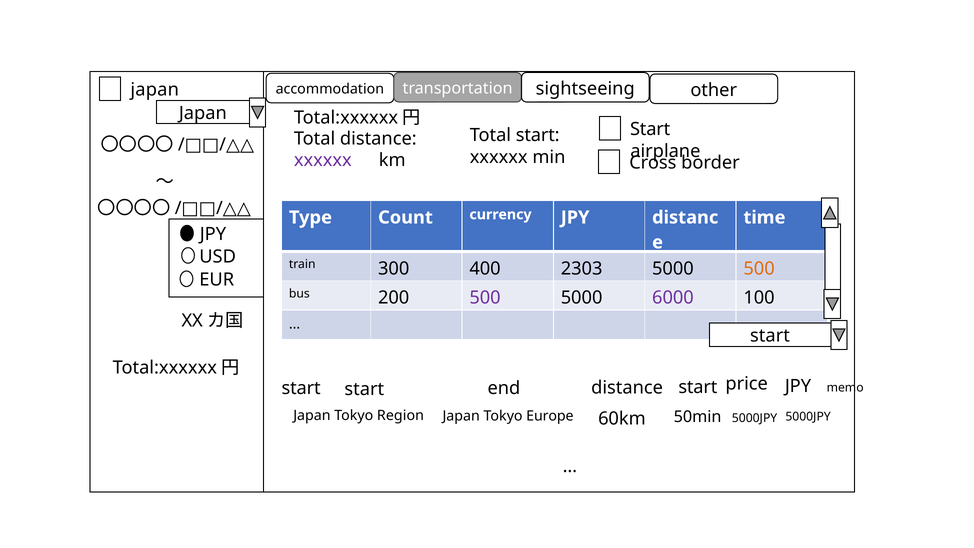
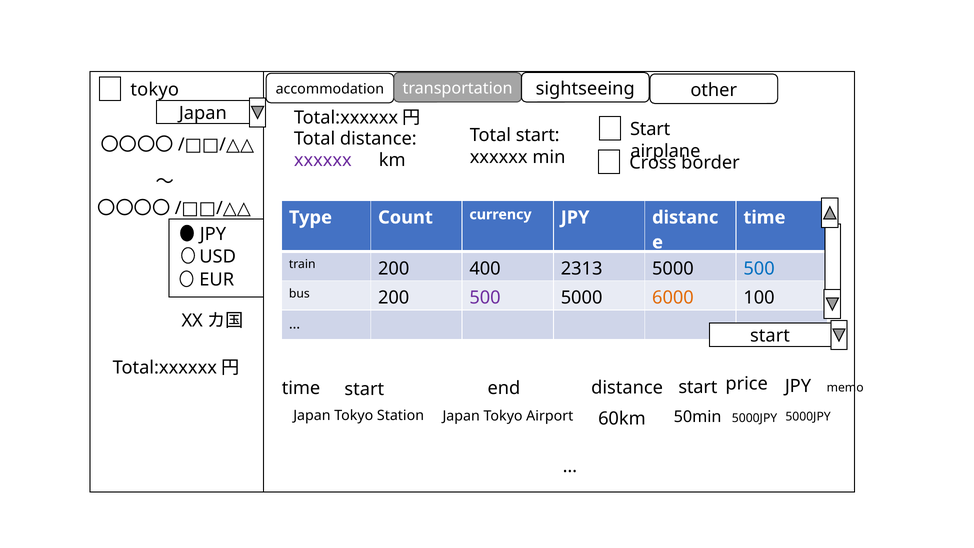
japan: japan -> tokyo (155, 90)
train 300: 300 -> 200 (394, 269)
2303: 2303 -> 2313 (582, 269)
500 colour: orange -> blue (759, 269)
6000 colour: purple -> orange (673, 298)
start: start -> time (301, 388)
Region: Region -> Station (401, 416)
Europe: Europe -> Airport (550, 416)
